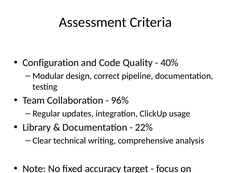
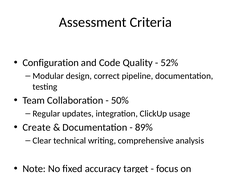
40%: 40% -> 52% (169, 63)
96%: 96% -> 50% (120, 101)
Library: Library -> Create (37, 128)
22%: 22% -> 89% (144, 128)
